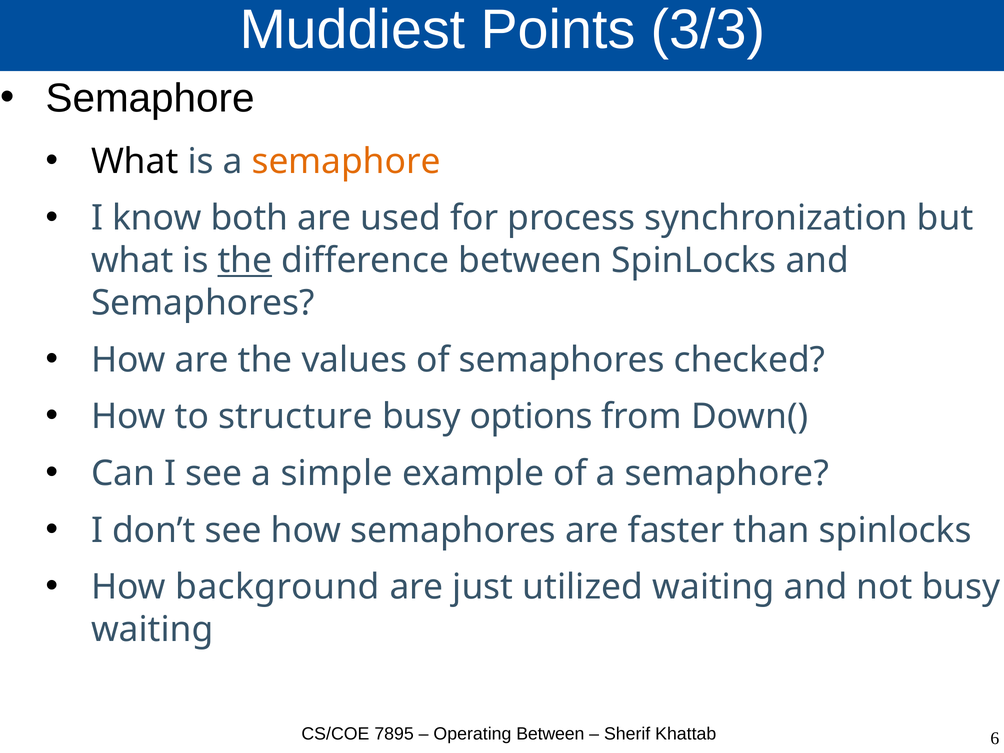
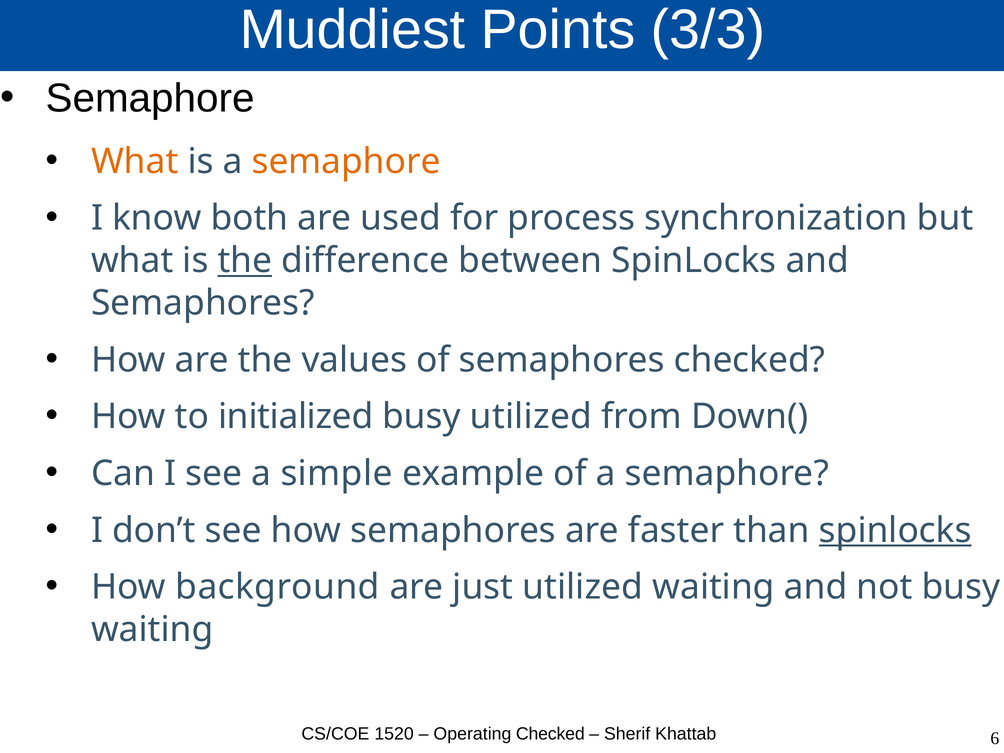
What colour: black -> orange (135, 161)
structure: structure -> initialized (296, 417)
busy options: options -> utilized (531, 417)
spinlocks underline: none -> present (895, 530)
7895: 7895 -> 1520 (394, 734)
Operating Between: Between -> Checked (550, 734)
